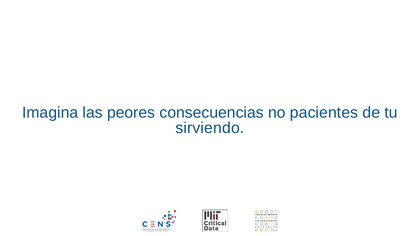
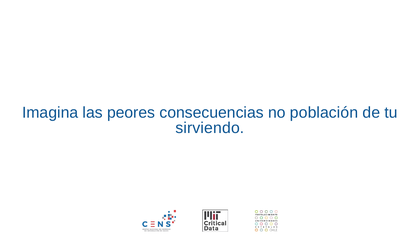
pacientes: pacientes -> población (324, 113)
